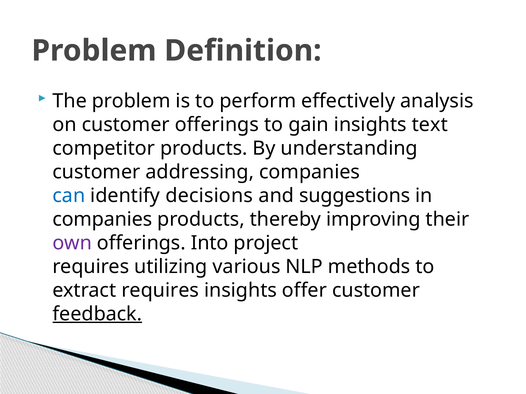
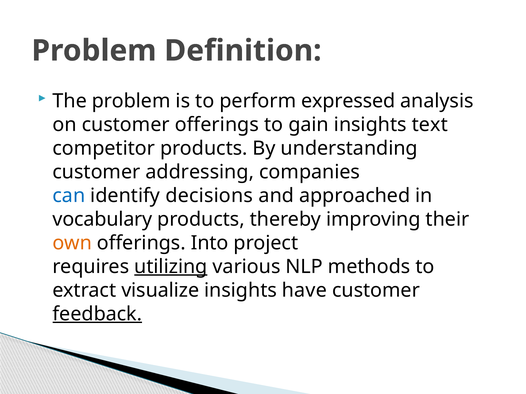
effectively: effectively -> expressed (348, 101)
suggestions: suggestions -> approached (355, 196)
companies: companies -> vocabulary (102, 219)
own colour: purple -> orange (72, 243)
utilizing underline: none -> present (171, 267)
extract requires: requires -> visualize (160, 291)
offer: offer -> have (304, 291)
